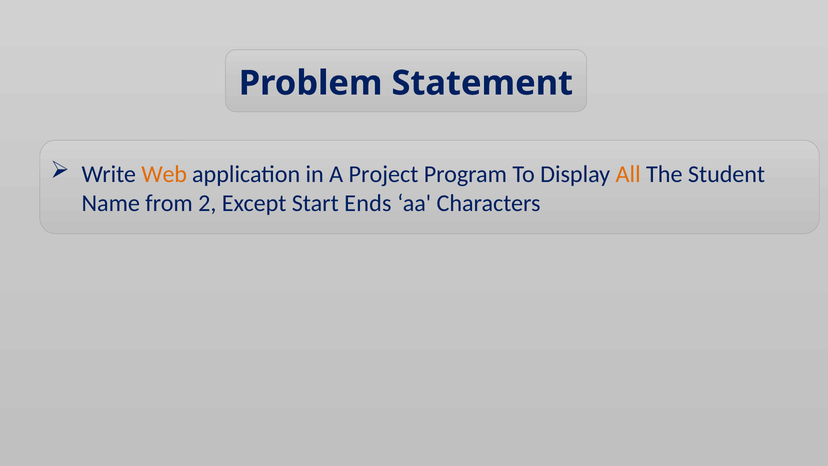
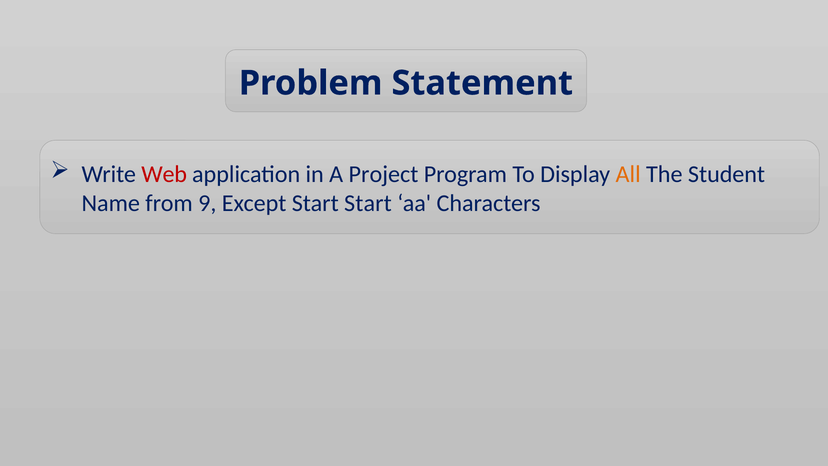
Web colour: orange -> red (164, 174)
2: 2 -> 9 (207, 203)
Start Ends: Ends -> Start (368, 203)
